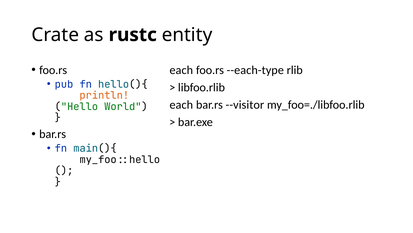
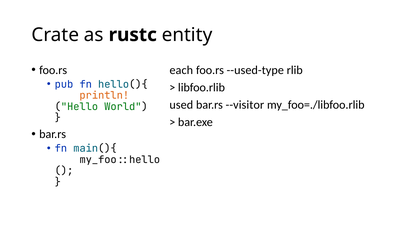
--each-type: --each-type -> --used-type (255, 70)
each: each -> used (181, 104)
